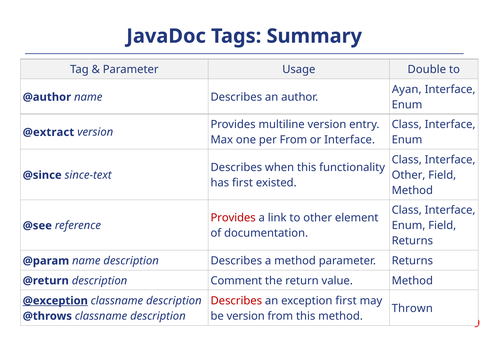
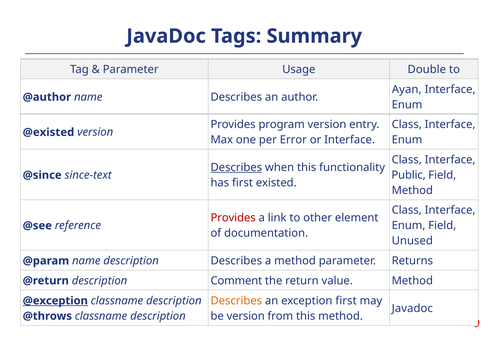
multiline: multiline -> program (282, 125)
@extract: @extract -> @existed (48, 132)
per From: From -> Error (293, 140)
Describes underline: none -> present (236, 167)
Other: Other -> Public (409, 175)
Returns: Returns -> Unused (412, 241)
Describes colour: red -> orange (236, 301)
Thrown: Thrown -> Javadoc (412, 308)
